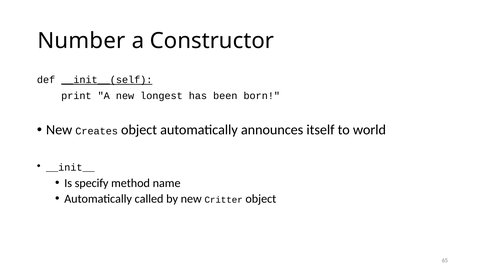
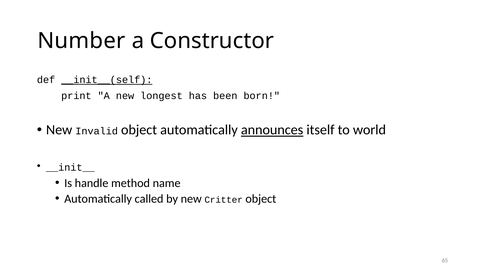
Creates: Creates -> Invalid (97, 131)
announces underline: none -> present (272, 130)
specify: specify -> handle (92, 183)
